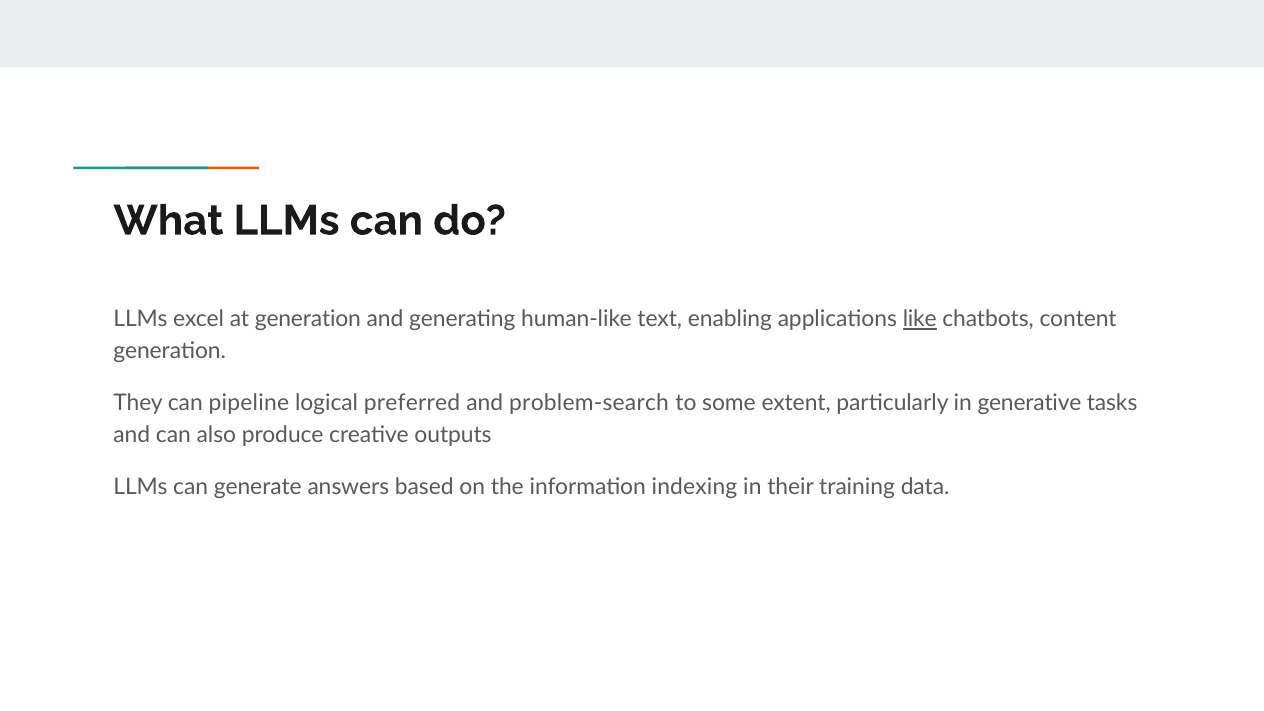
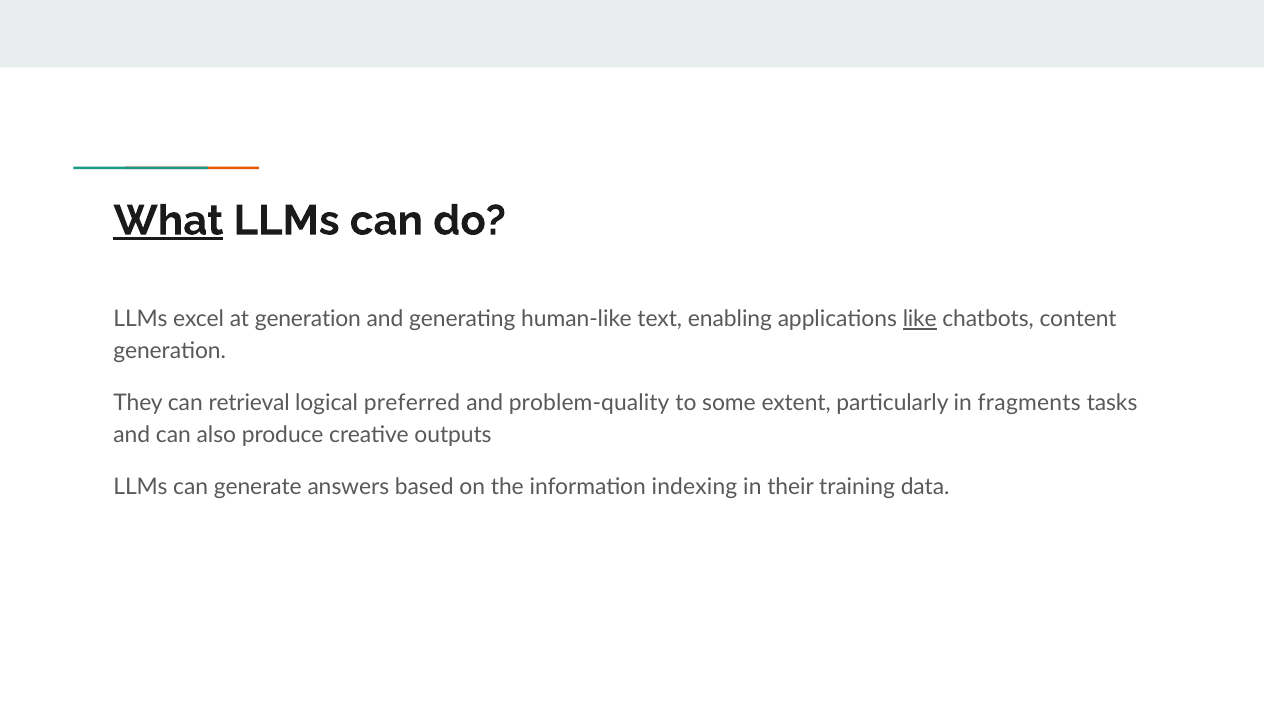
What underline: none -> present (168, 221)
pipeline: pipeline -> retrieval (249, 403)
problem-search: problem-search -> problem-quality (589, 403)
generative: generative -> fragments (1029, 403)
